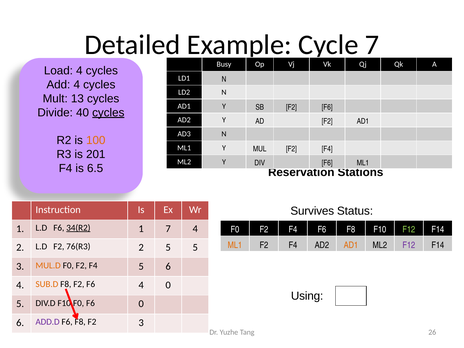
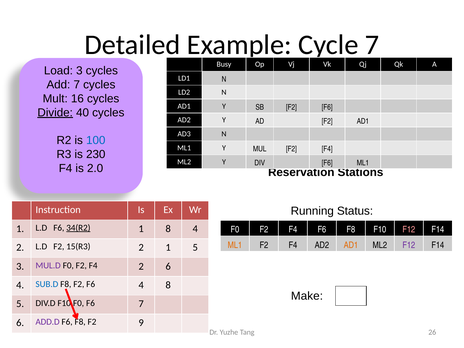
Load 4: 4 -> 3 (79, 71)
Add 4: 4 -> 7 (77, 85)
13: 13 -> 16 (77, 99)
Divide underline: none -> present (55, 113)
cycles underline: present -> none (108, 113)
100 colour: orange -> blue (96, 140)
201: 201 -> 230 (96, 154)
6.5: 6.5 -> 2.0 (95, 168)
Survives: Survives -> Running (312, 211)
1 7: 7 -> 8 (168, 229)
F12 colour: light green -> pink (409, 230)
76(R3: 76(R3 -> 15(R3 (78, 247)
2 5: 5 -> 1 (168, 247)
MUL.D colour: orange -> purple (48, 265)
F4 5: 5 -> 2 (141, 266)
SUB.D colour: orange -> blue (47, 284)
4 0: 0 -> 8 (168, 285)
Using: Using -> Make (307, 296)
F6 0: 0 -> 7 (141, 304)
F2 3: 3 -> 9 (141, 323)
